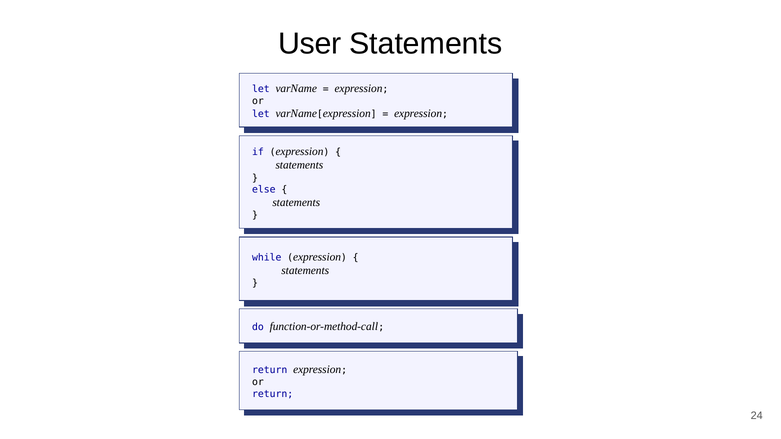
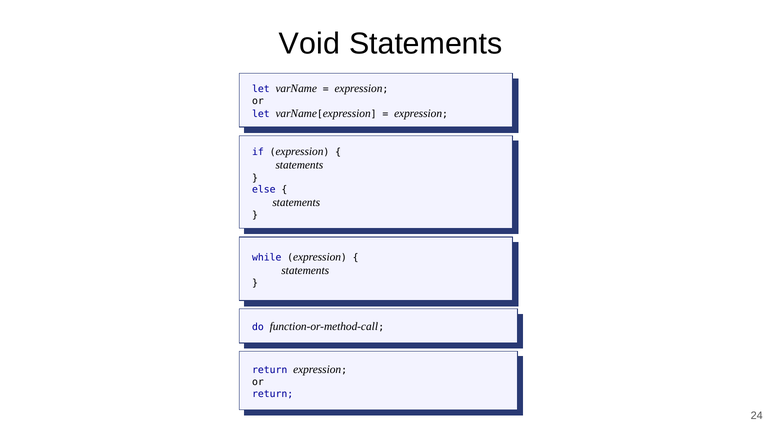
User: User -> Void (309, 44)
